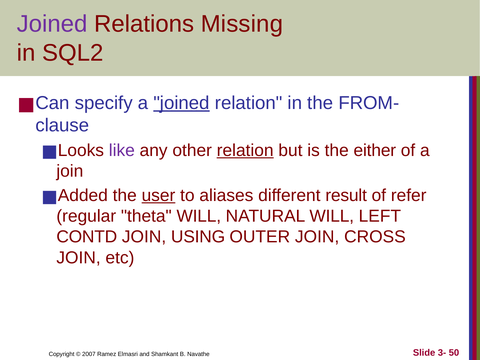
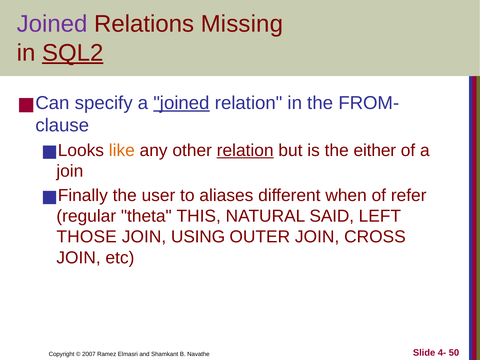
SQL2 underline: none -> present (73, 53)
like colour: purple -> orange (122, 150)
Added: Added -> Finally (83, 195)
user underline: present -> none (158, 195)
result: result -> when (346, 195)
theta WILL: WILL -> THIS (199, 216)
NATURAL WILL: WILL -> SAID (332, 216)
CONTD: CONTD -> THOSE (87, 237)
3-: 3- -> 4- (442, 353)
